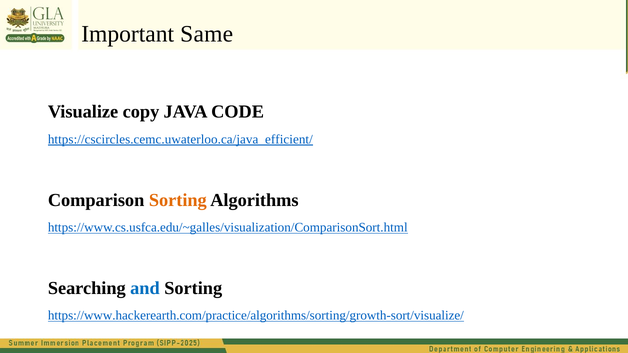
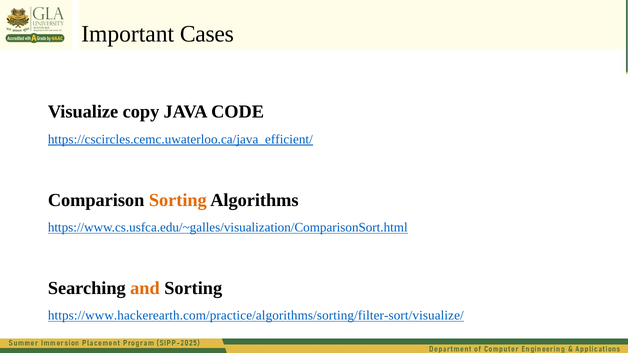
Same: Same -> Cases (207, 34)
and colour: blue -> orange (145, 288)
https://www.hackerearth.com/practice/algorithms/sorting/growth-sort/visualize/: https://www.hackerearth.com/practice/algorithms/sorting/growth-sort/visualize/ -> https://www.hackerearth.com/practice/algorithms/sorting/filter-sort/visualize/ (256, 316)
